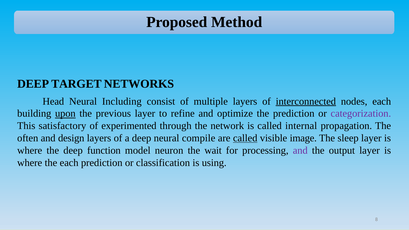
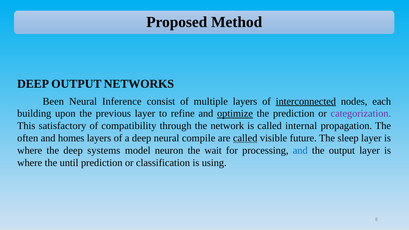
DEEP TARGET: TARGET -> OUTPUT (76, 84)
Head: Head -> Been (53, 101)
Including: Including -> Inference (122, 101)
upon underline: present -> none (65, 114)
optimize underline: none -> present (235, 114)
experimented: experimented -> compatibility (129, 126)
design: design -> homes (71, 138)
image: image -> future (303, 138)
function: function -> systems (104, 150)
and colour: purple -> blue (300, 150)
the each: each -> until (69, 163)
